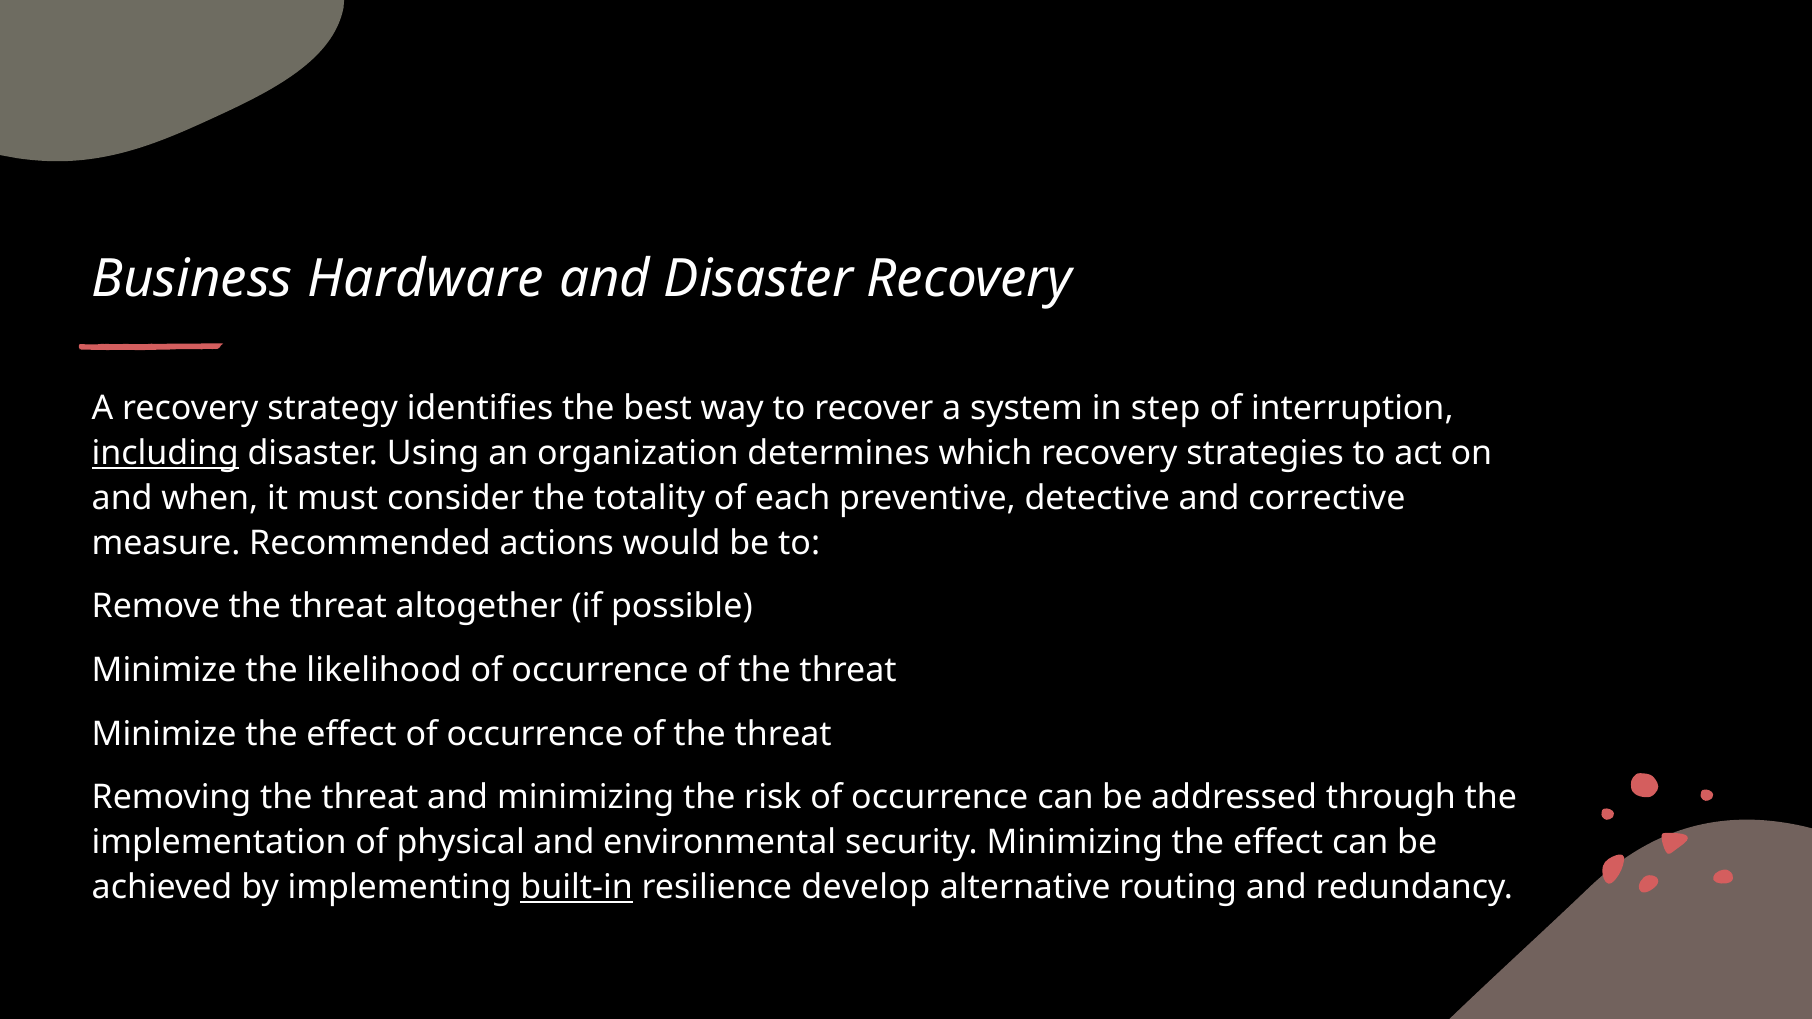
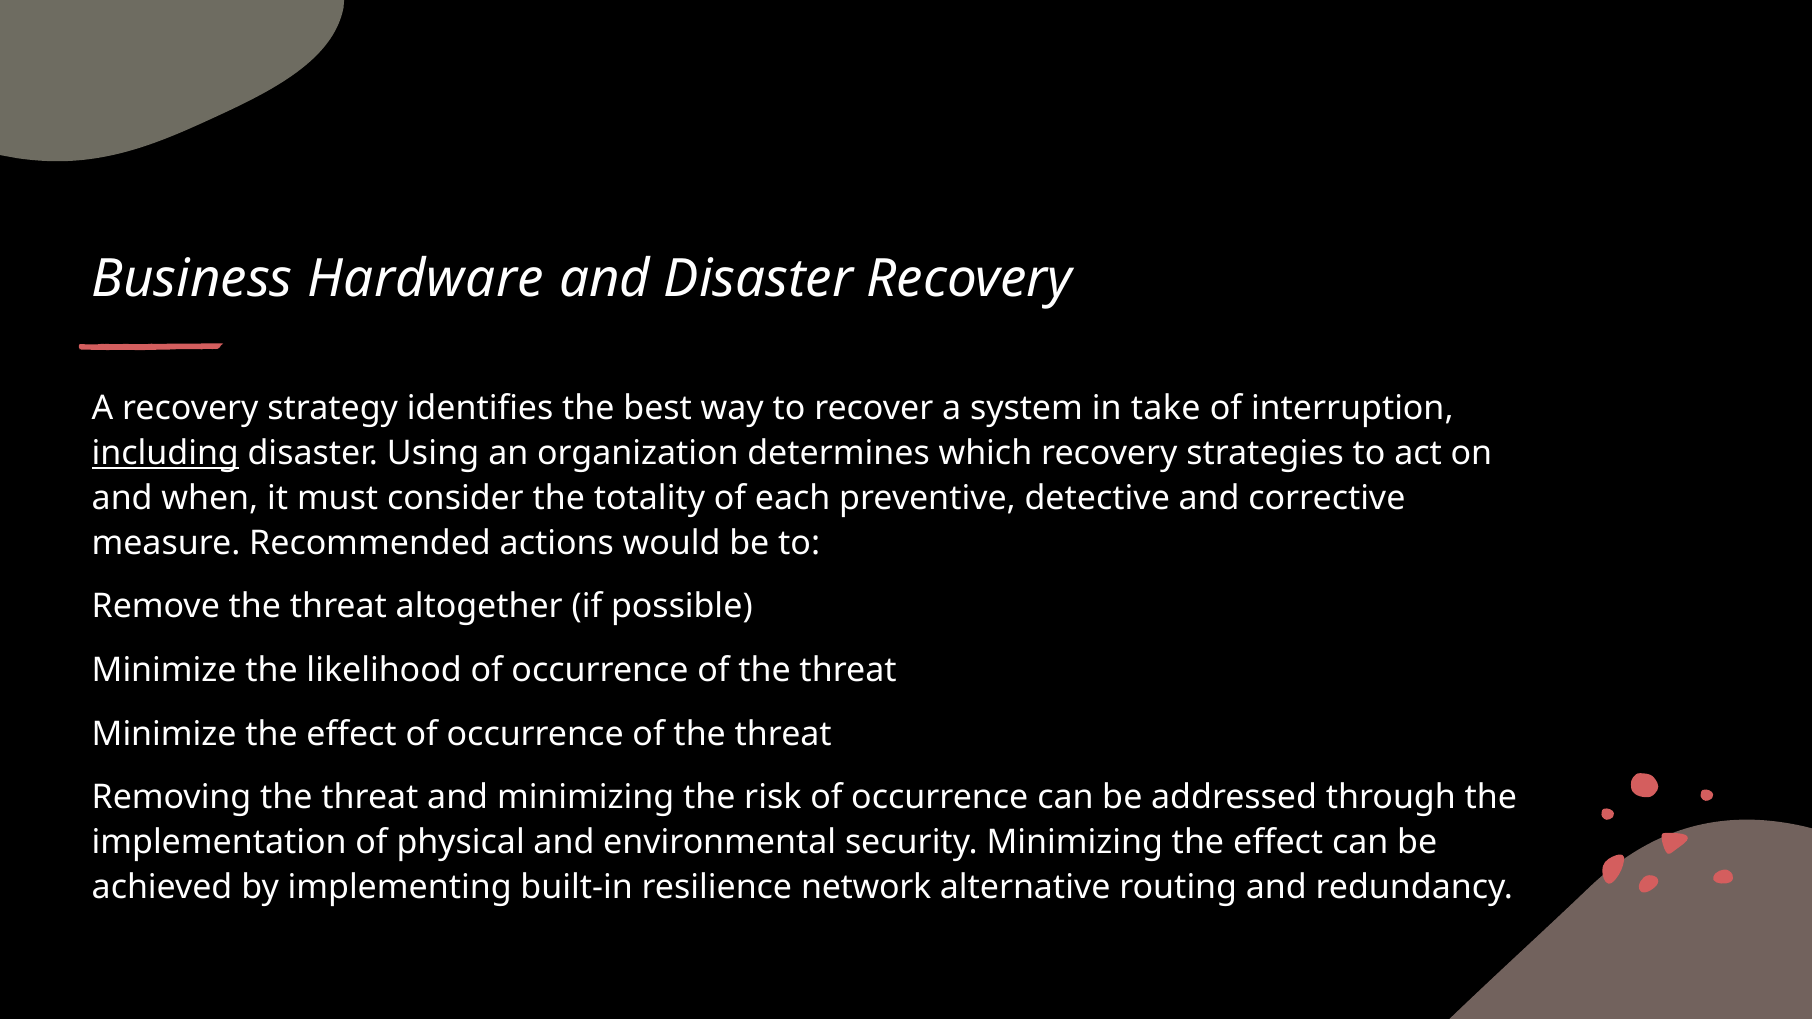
step: step -> take (1166, 408)
built-in underline: present -> none (577, 887)
develop: develop -> network (866, 887)
